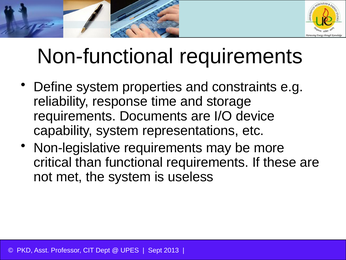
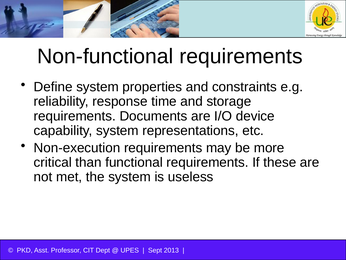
Non-legislative: Non-legislative -> Non-execution (77, 148)
